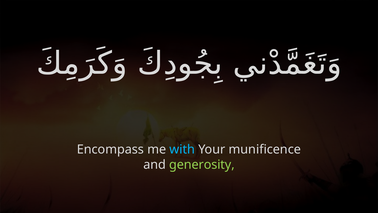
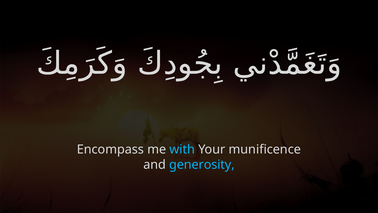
generosity colour: light green -> light blue (202, 164)
